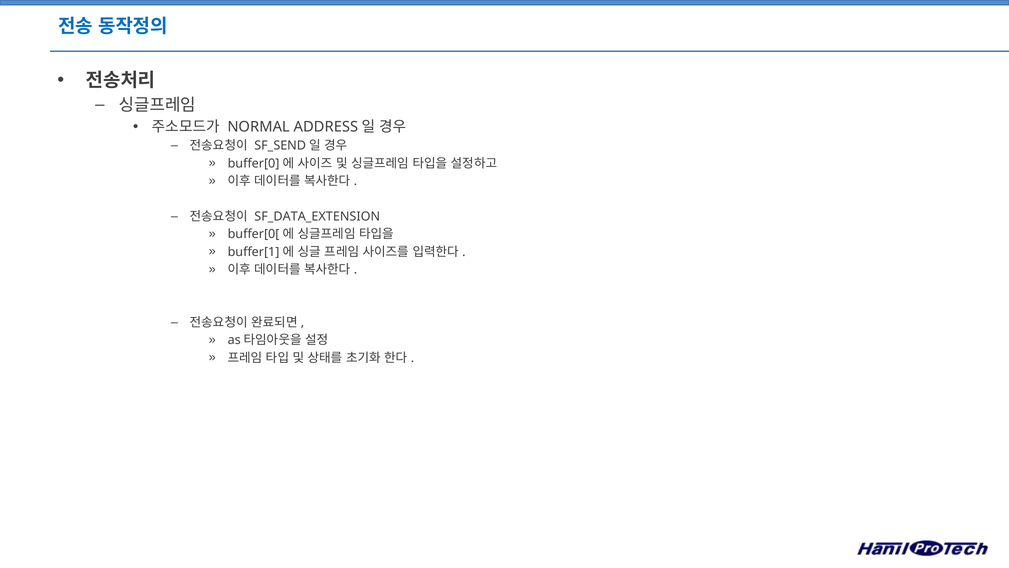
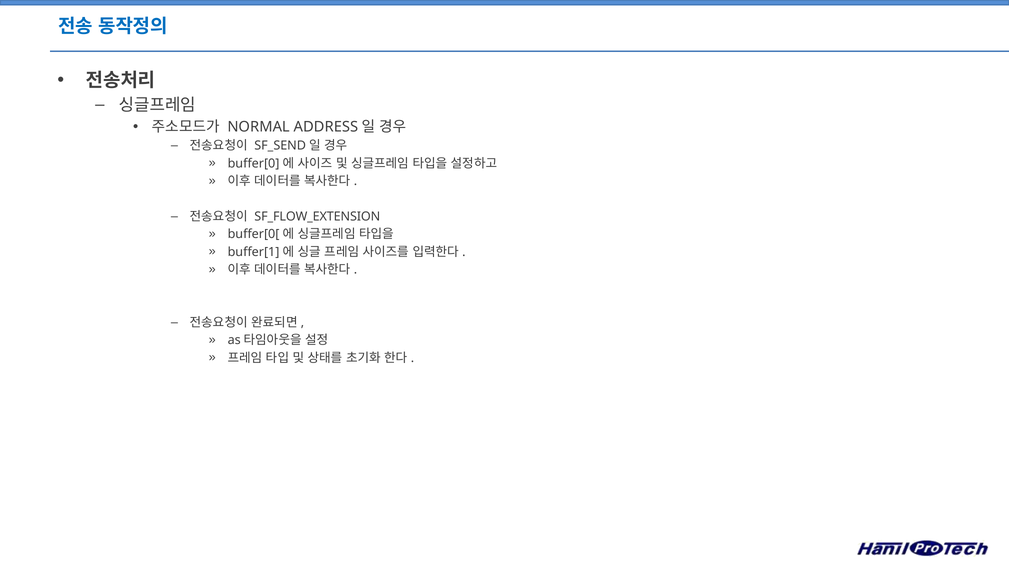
SF_DATA_EXTENSION: SF_DATA_EXTENSION -> SF_FLOW_EXTENSION (317, 216)
